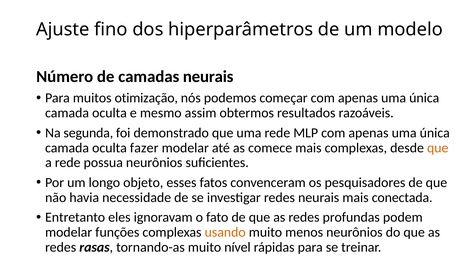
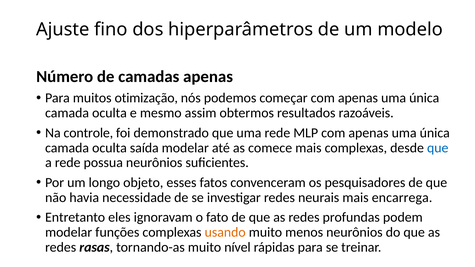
camadas neurais: neurais -> apenas (208, 77)
segunda: segunda -> controle (88, 133)
fazer: fazer -> saída (144, 148)
que colour: orange -> blue (438, 148)
conectada: conectada -> encarrega (402, 198)
